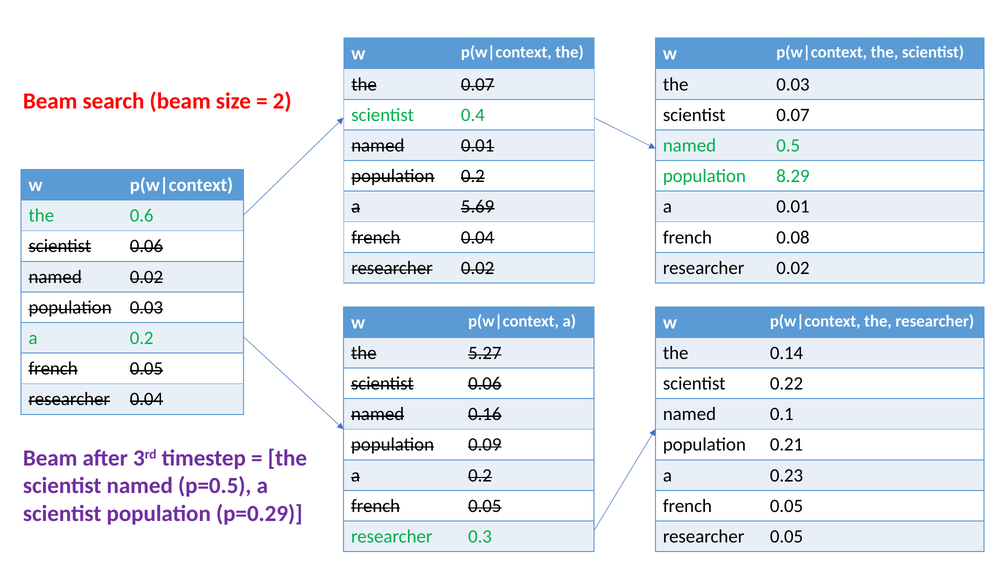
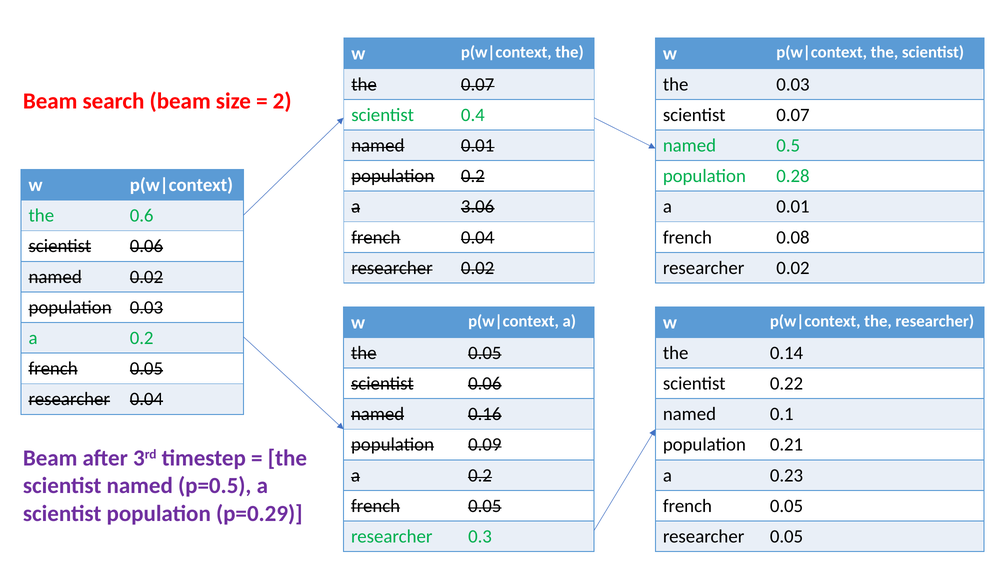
8.29: 8.29 -> 0.28 (793, 176)
5.69: 5.69 -> 3.06 (478, 206)
the 5.27: 5.27 -> 0.05 (485, 353)
